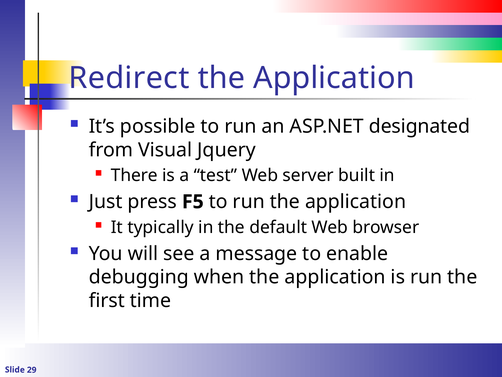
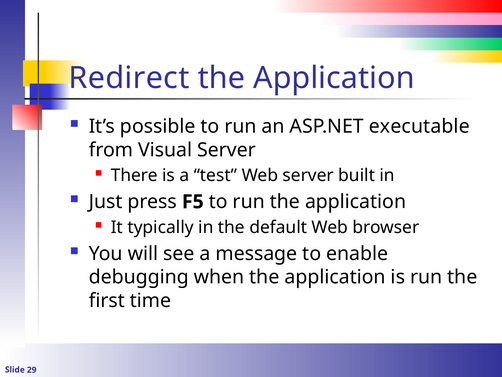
designated: designated -> executable (419, 126)
Visual Jquery: Jquery -> Server (227, 150)
